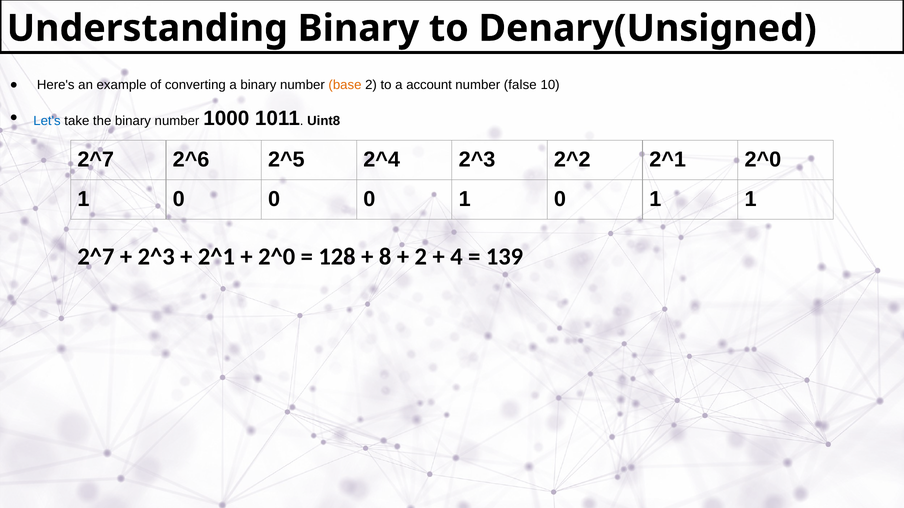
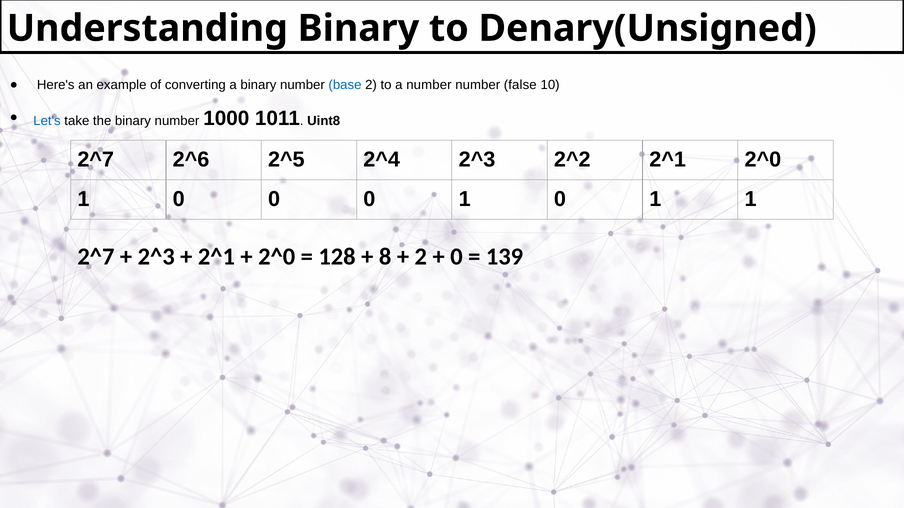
base colour: orange -> blue (345, 85)
a account: account -> number (429, 85)
4: 4 -> 0 (456, 257)
